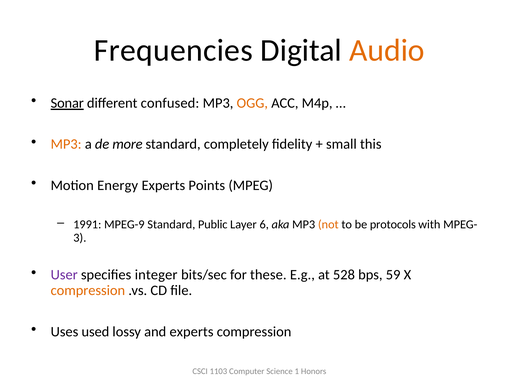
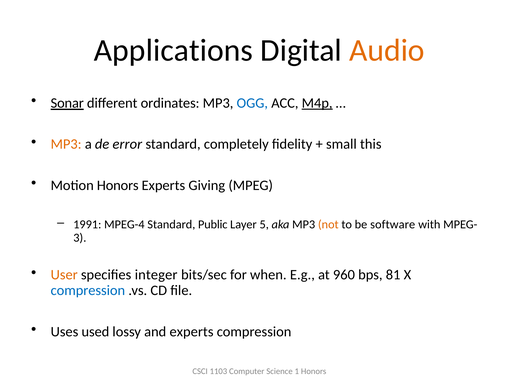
Frequencies: Frequencies -> Applications (173, 50)
confused: confused -> ordinates (170, 103)
OGG colour: orange -> blue (252, 103)
M4p underline: none -> present (317, 103)
more: more -> error (127, 144)
Motion Energy: Energy -> Honors (118, 185)
Points: Points -> Giving (207, 185)
MPEG-9: MPEG-9 -> MPEG-4 (124, 225)
6: 6 -> 5 (264, 225)
protocols: protocols -> software (393, 225)
User colour: purple -> orange (64, 275)
these: these -> when (268, 275)
528: 528 -> 960 (344, 275)
59: 59 -> 81 (393, 275)
compression colour: orange -> blue (88, 291)
